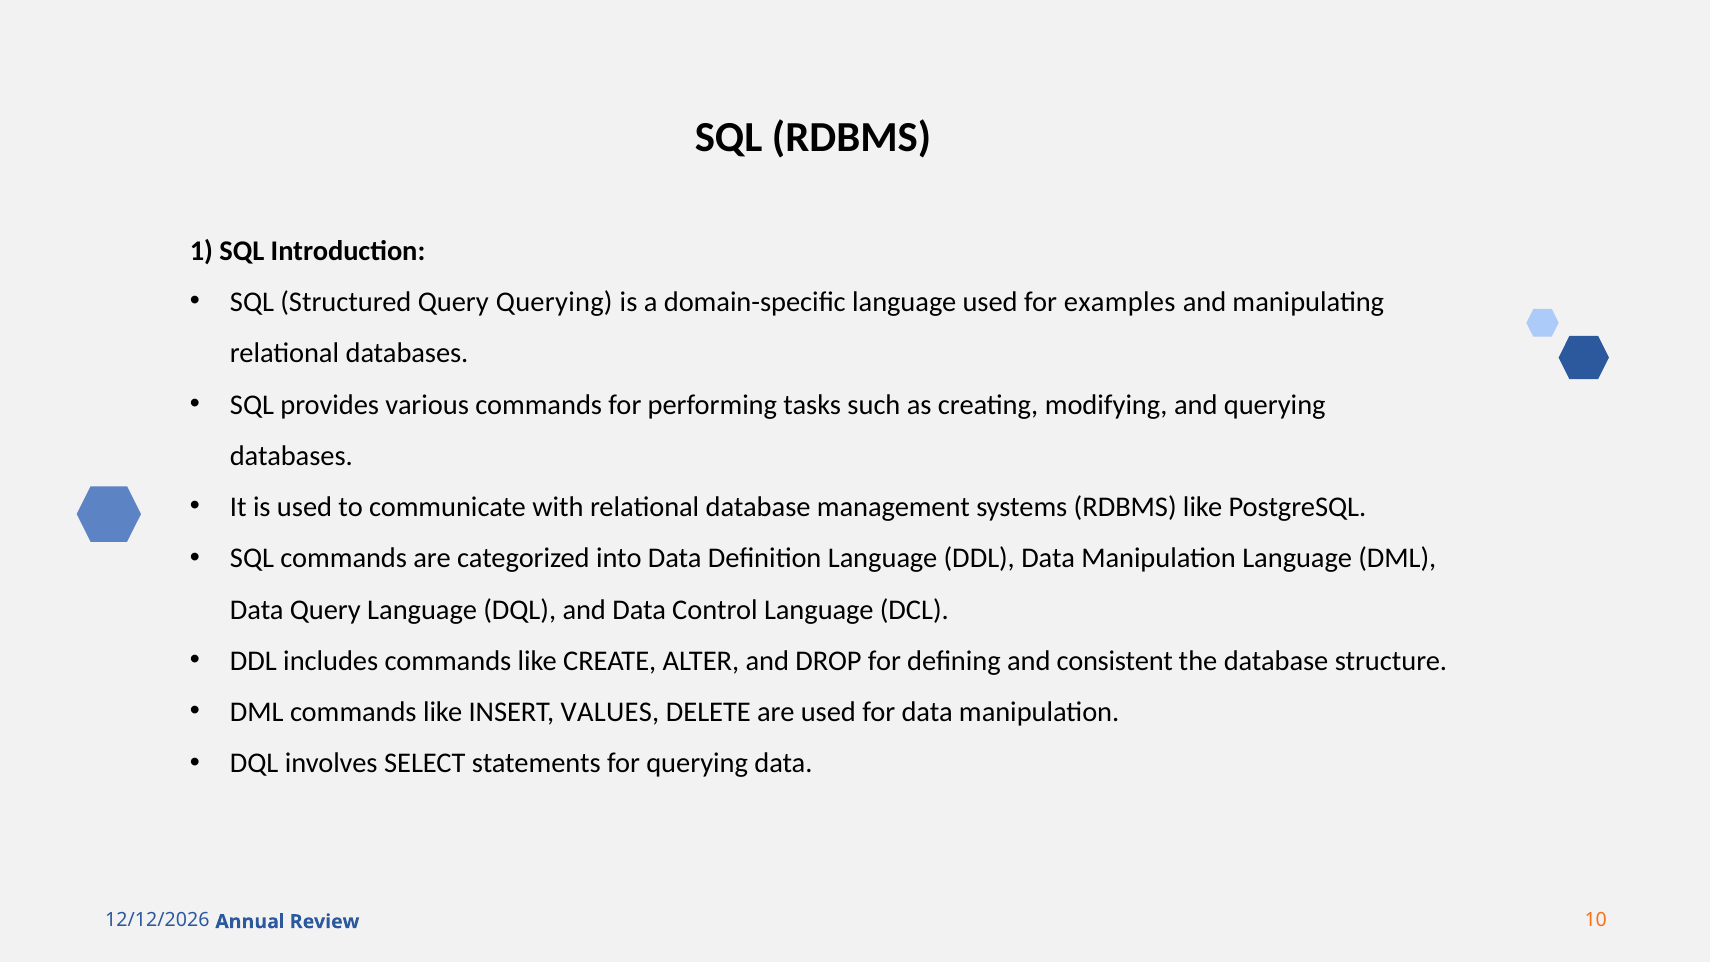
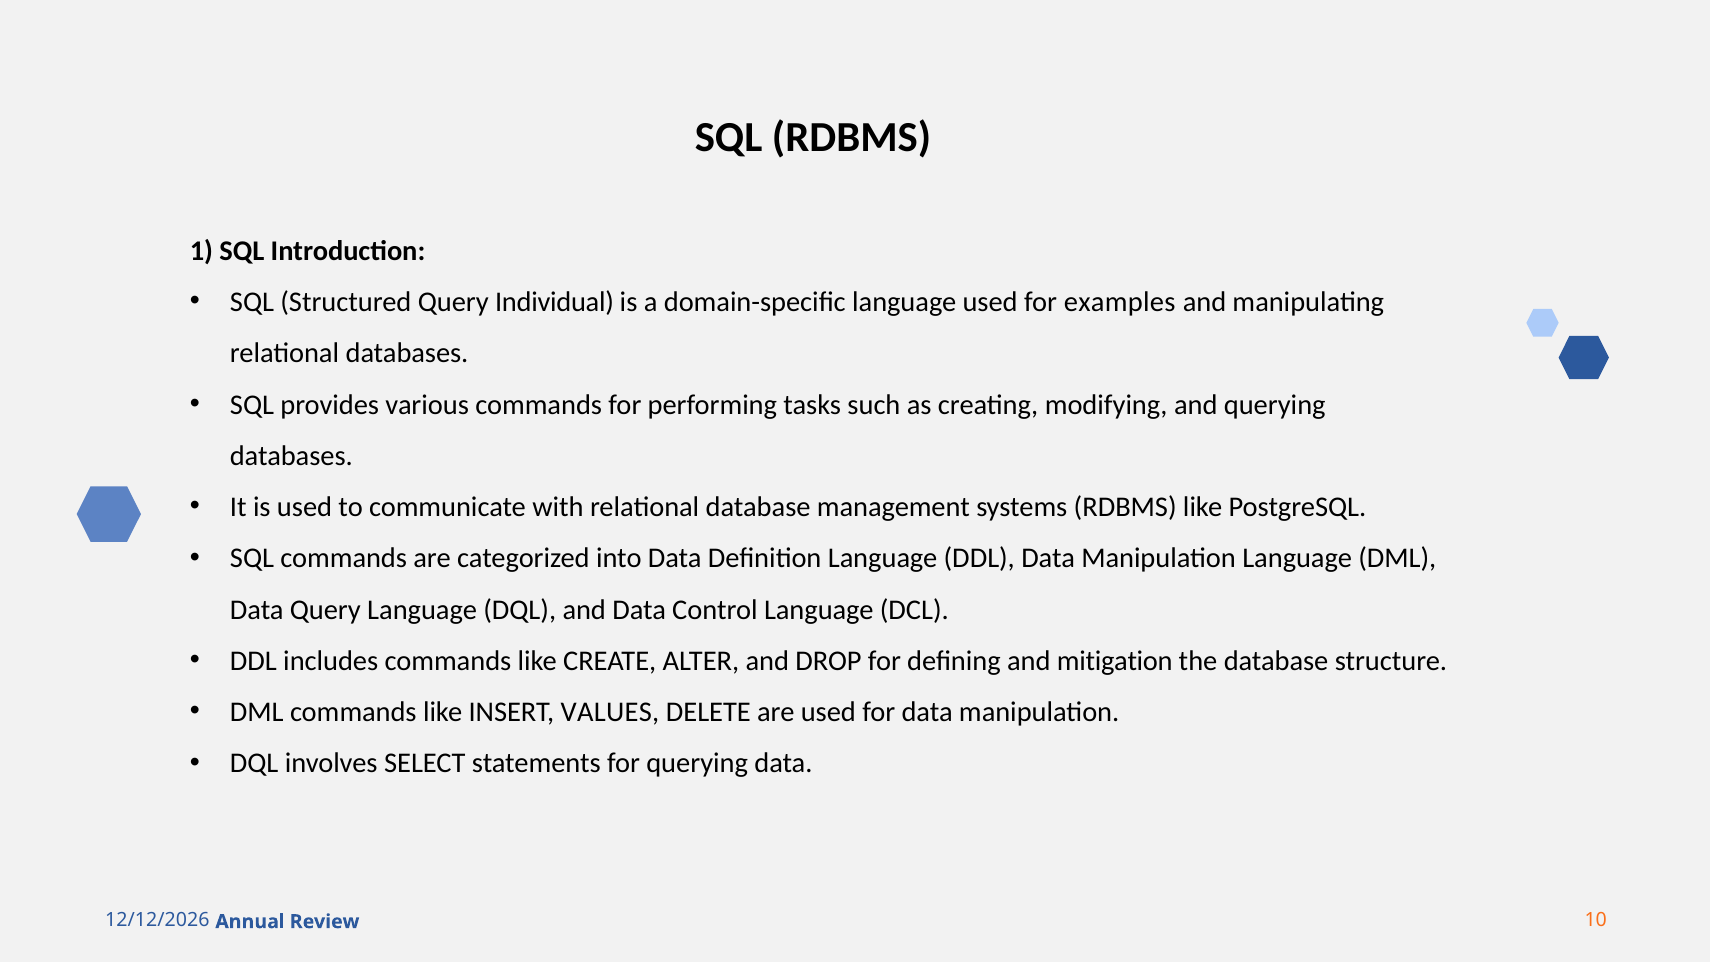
Query Querying: Querying -> Individual (555, 302)
consistent: consistent -> mitigation (1115, 661)
